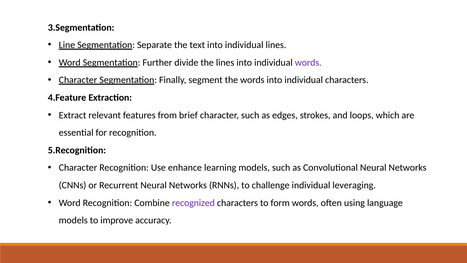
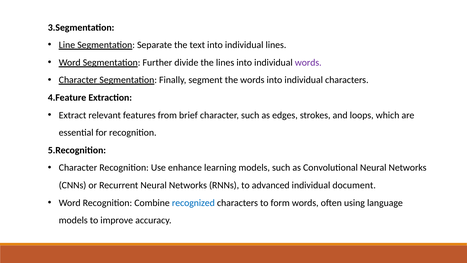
challenge: challenge -> advanced (271, 185)
leveraging: leveraging -> document (354, 185)
recognized colour: purple -> blue (193, 203)
